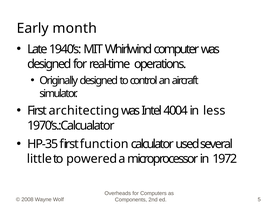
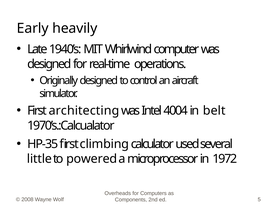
month: month -> heavily (75, 28)
less: less -> belt (214, 111)
function: function -> climbing (104, 144)
